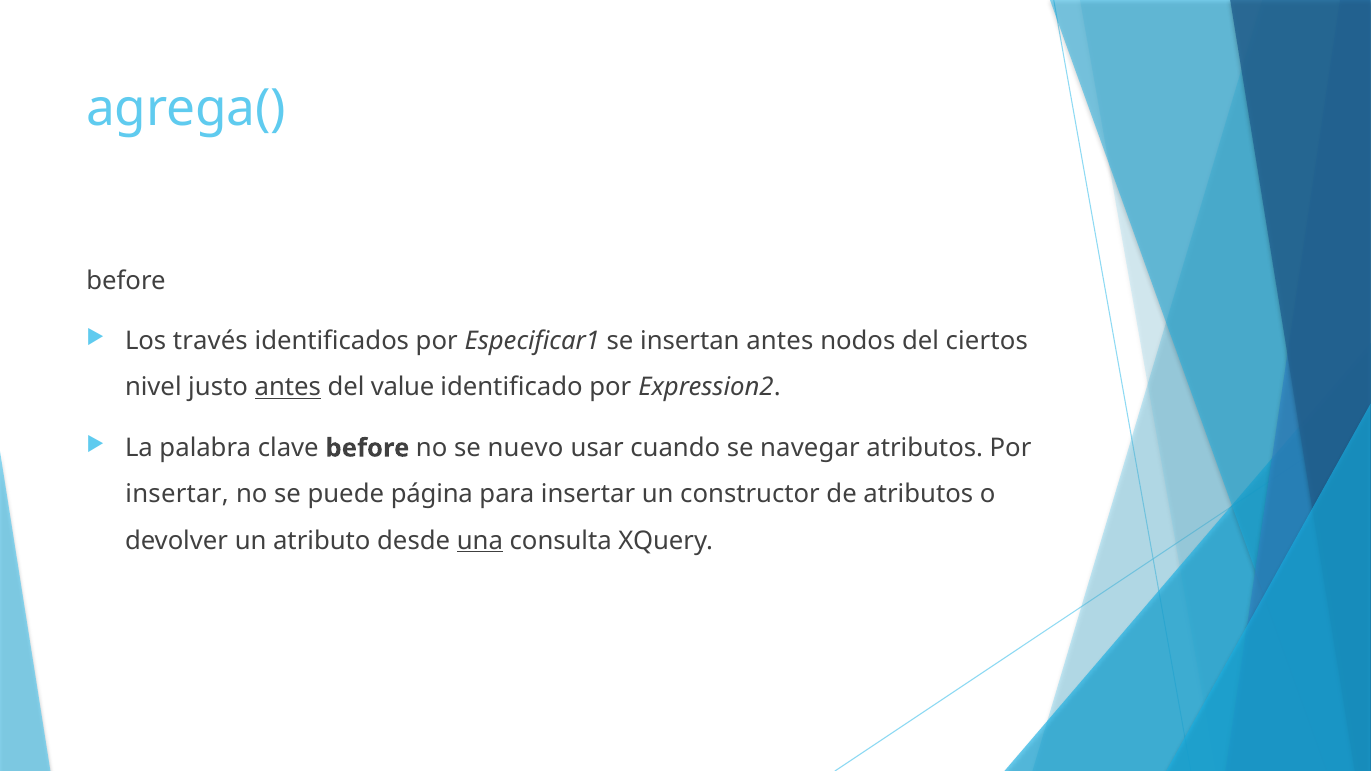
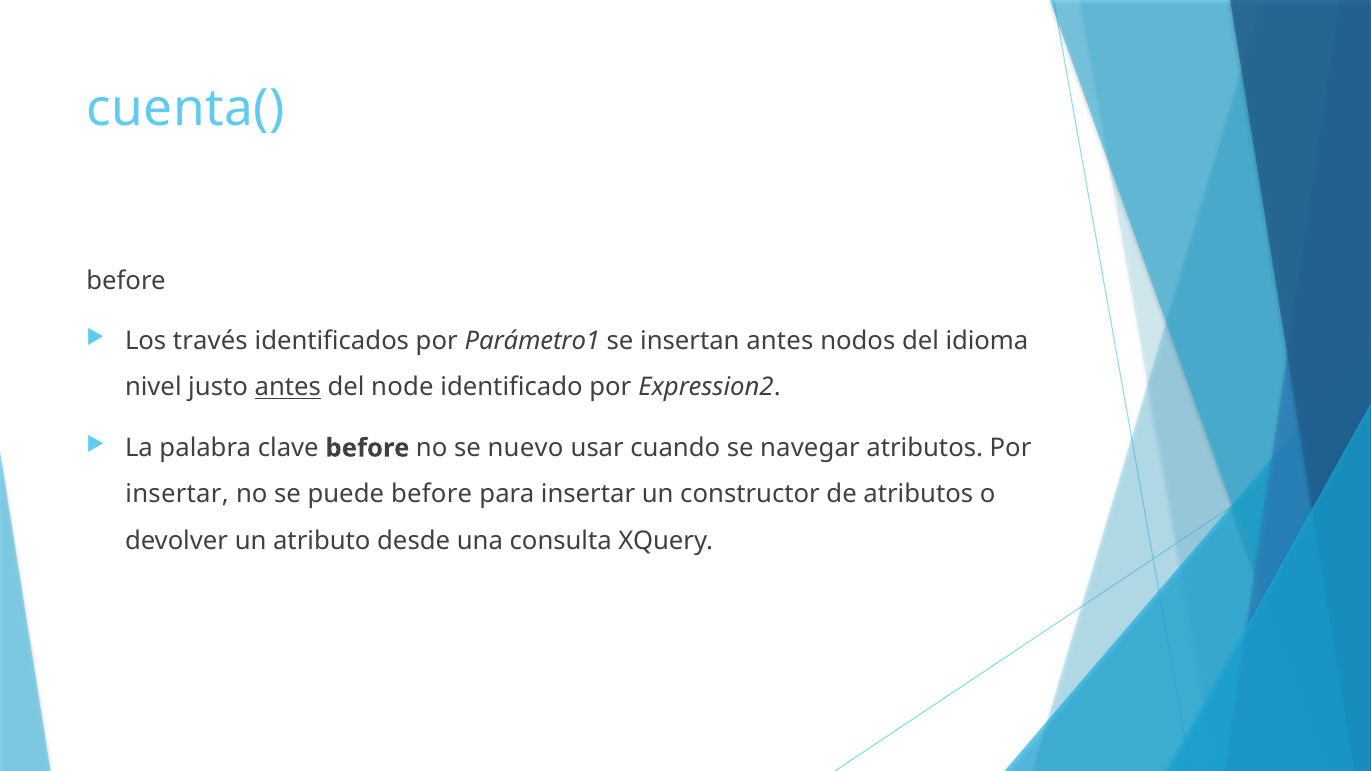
agrega(: agrega( -> cuenta( (186, 108)
Especificar1: Especificar1 -> Parámetro1 (532, 341)
ciertos: ciertos -> idioma (987, 341)
value: value -> node (402, 388)
puede página: página -> before (432, 494)
una underline: present -> none (480, 541)
